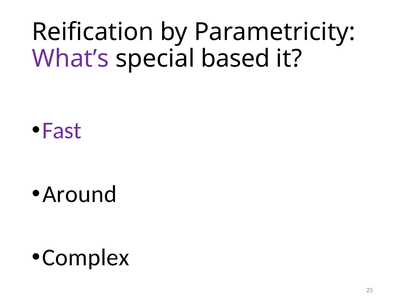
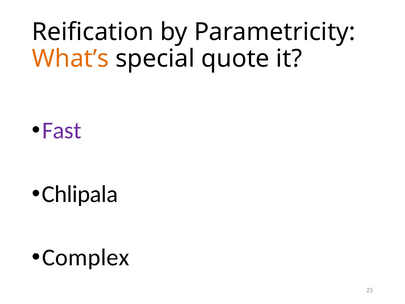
What’s colour: purple -> orange (70, 59)
based: based -> quote (235, 59)
Around: Around -> Chlipala (80, 194)
